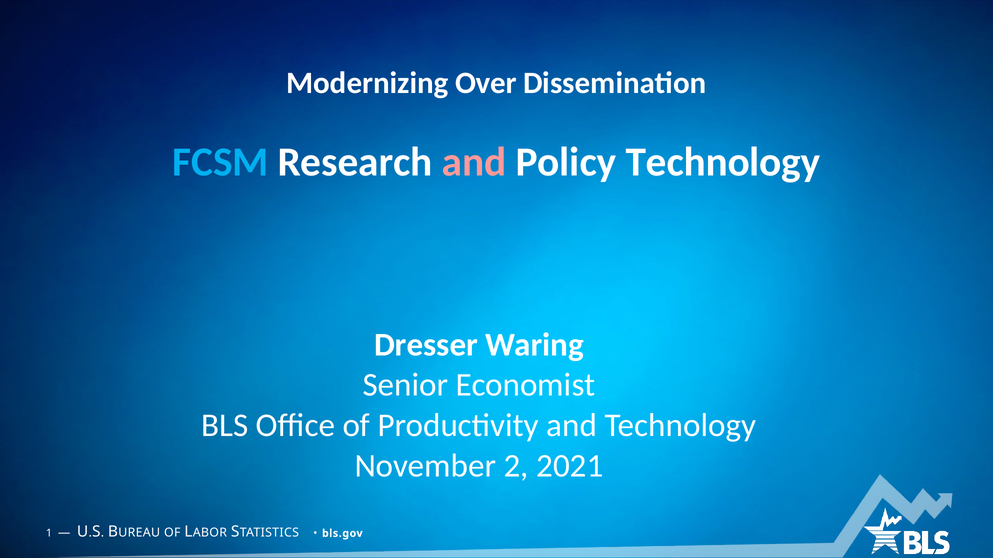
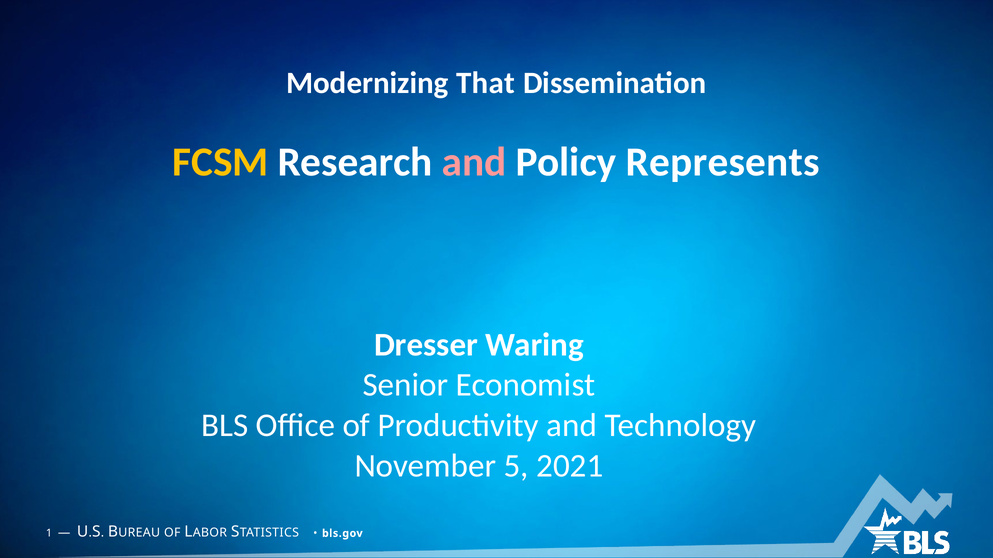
Over: Over -> That (486, 83)
FCSM colour: light blue -> yellow (220, 162)
Policy Technology: Technology -> Represents (723, 162)
2: 2 -> 5 (516, 466)
